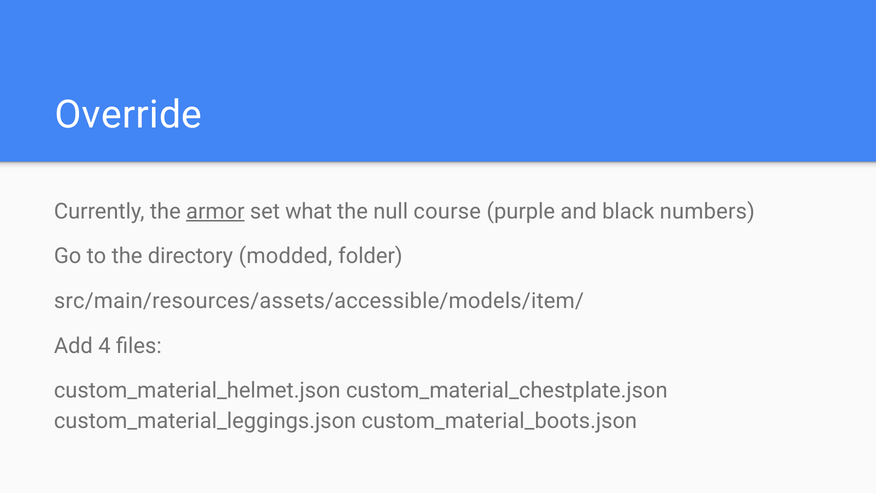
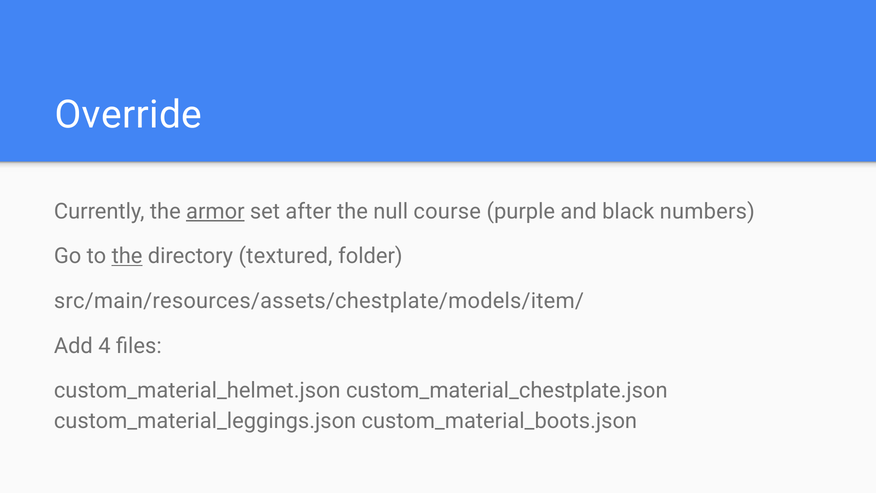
what: what -> after (308, 211)
the underline: none -> present (127, 256)
modded: modded -> textured (286, 256)
src/main/resources/assets/accessible/models/item/: src/main/resources/assets/accessible/models/item/ -> src/main/resources/assets/chestplate/models/item/ (319, 301)
